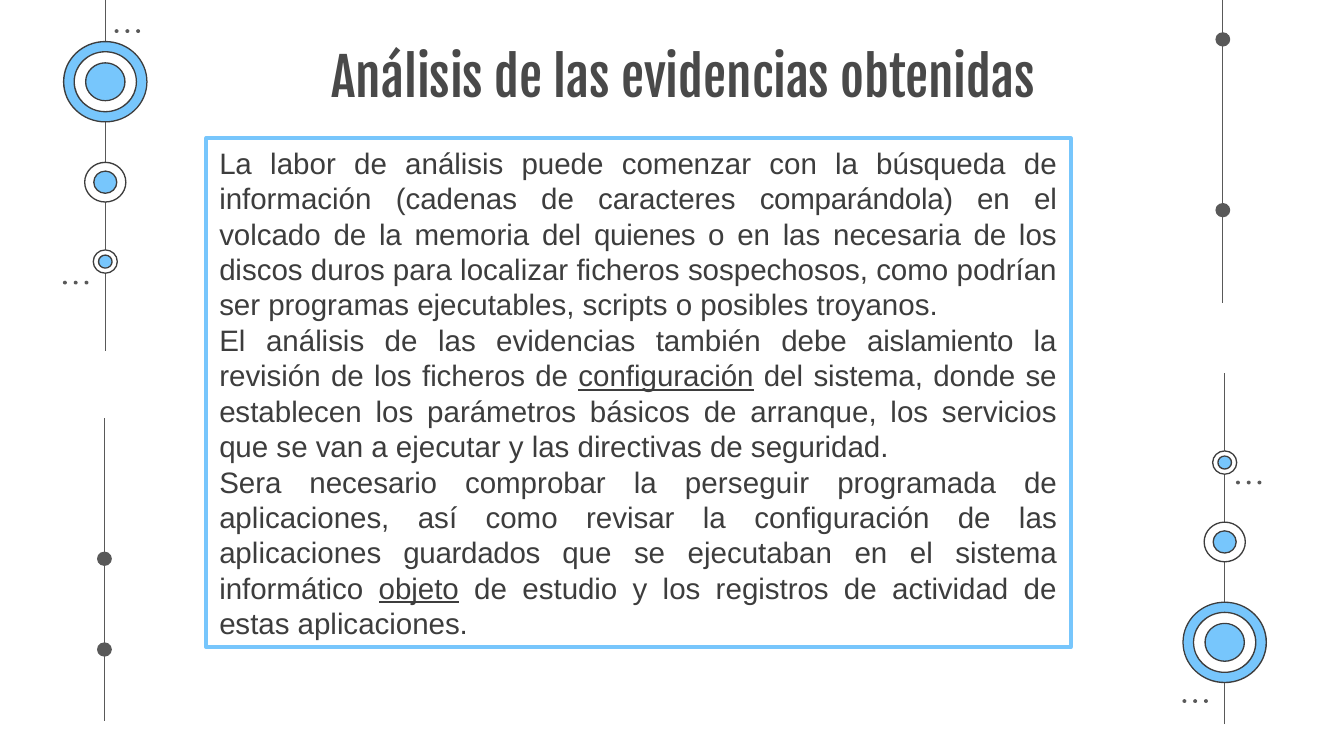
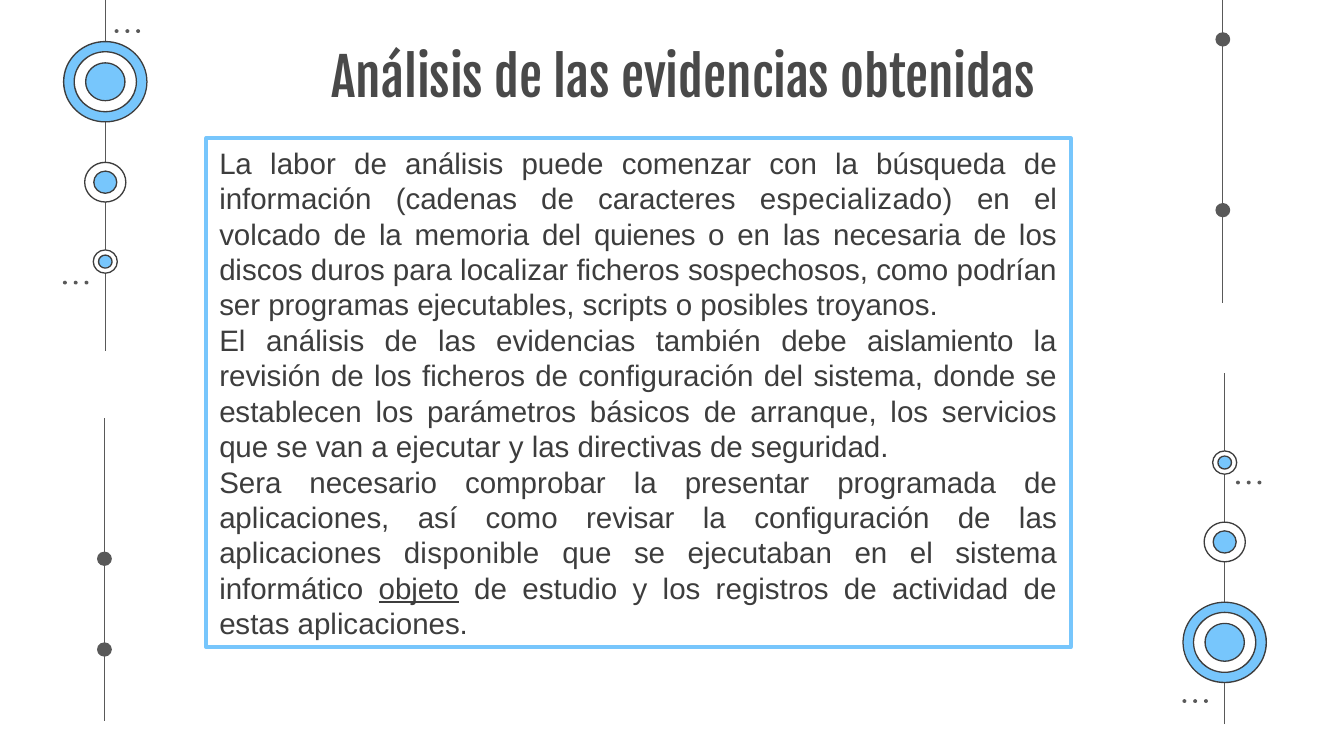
comparándola: comparándola -> especializado (856, 200)
configuración underline: present -> none (666, 377)
perseguir: perseguir -> presentar (747, 483)
guardados: guardados -> disponible (472, 554)
